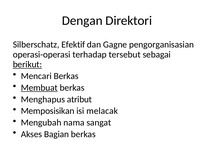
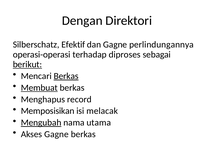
pengorganisasian: pengorganisasian -> perlindungannya (161, 45)
tersebut: tersebut -> diproses (125, 55)
Berkas underline: none -> present (66, 76)
atribut: atribut -> record (79, 100)
Mengubah underline: none -> present (41, 123)
sangat: sangat -> utama (99, 123)
Akses Bagian: Bagian -> Gagne (56, 135)
